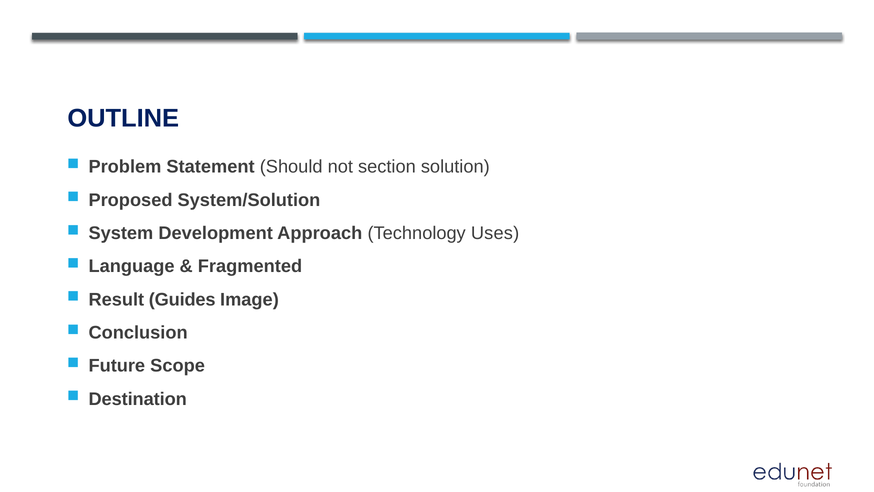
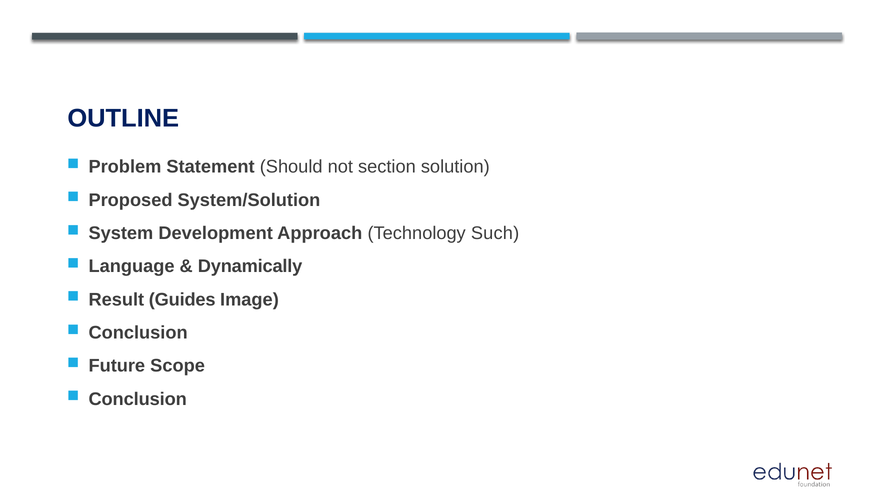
Uses: Uses -> Such (495, 233)
Fragmented: Fragmented -> Dynamically (250, 266)
Destination: Destination -> Conclusion (138, 399)
